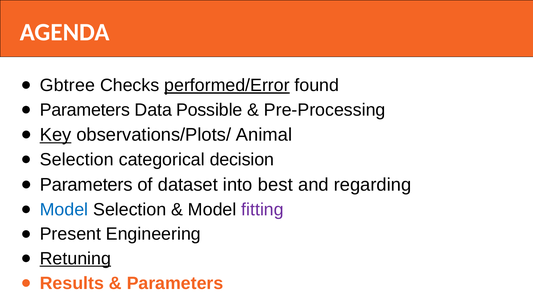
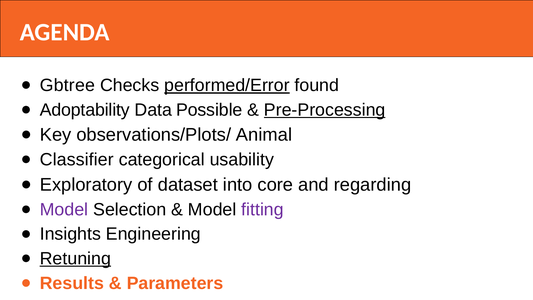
Parameters: Parameters -> Adoptability (85, 110)
Pre-Processing underline: none -> present (325, 110)
Key underline: present -> none (56, 135)
Selection: Selection -> Classifier (77, 160)
decision: decision -> usability (242, 160)
Parameters: Parameters -> Exploratory (86, 185)
best: best -> core (275, 185)
Model colour: blue -> purple (64, 209)
Present: Present -> Insights (70, 234)
